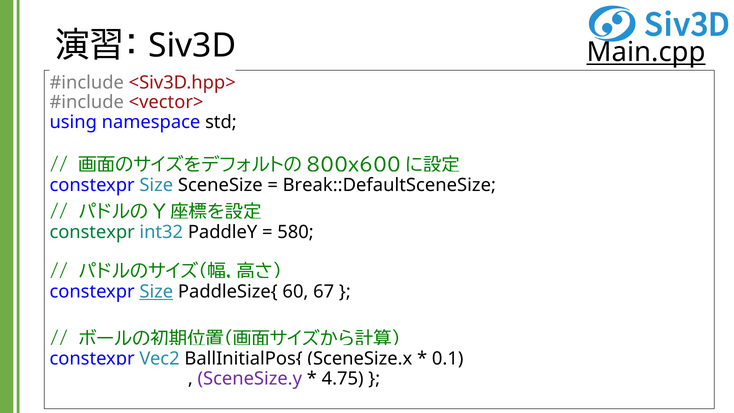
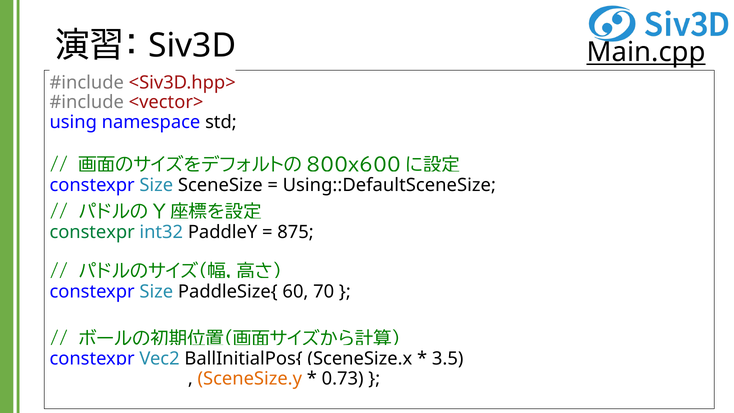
Break::DefaultSceneSize: Break::DefaultSceneSize -> Using::DefaultSceneSize (389, 185)
580: 580 -> 875 (296, 232)
Size underline: present -> none (156, 292)
67: 67 -> 70 (324, 292)
0.1: 0.1 -> 3.5 (448, 359)
SceneSize.y colour: purple -> orange (250, 378)
4.75: 4.75 -> 0.73 (343, 378)
